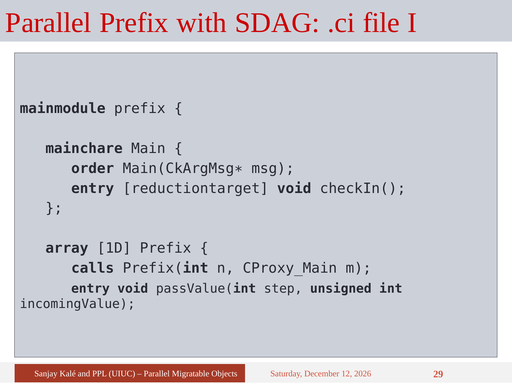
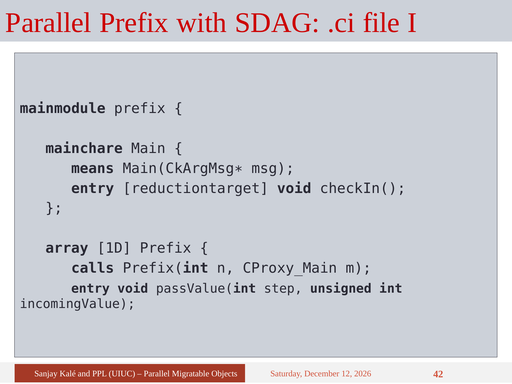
order: order -> means (93, 168)
29: 29 -> 42 (438, 374)
